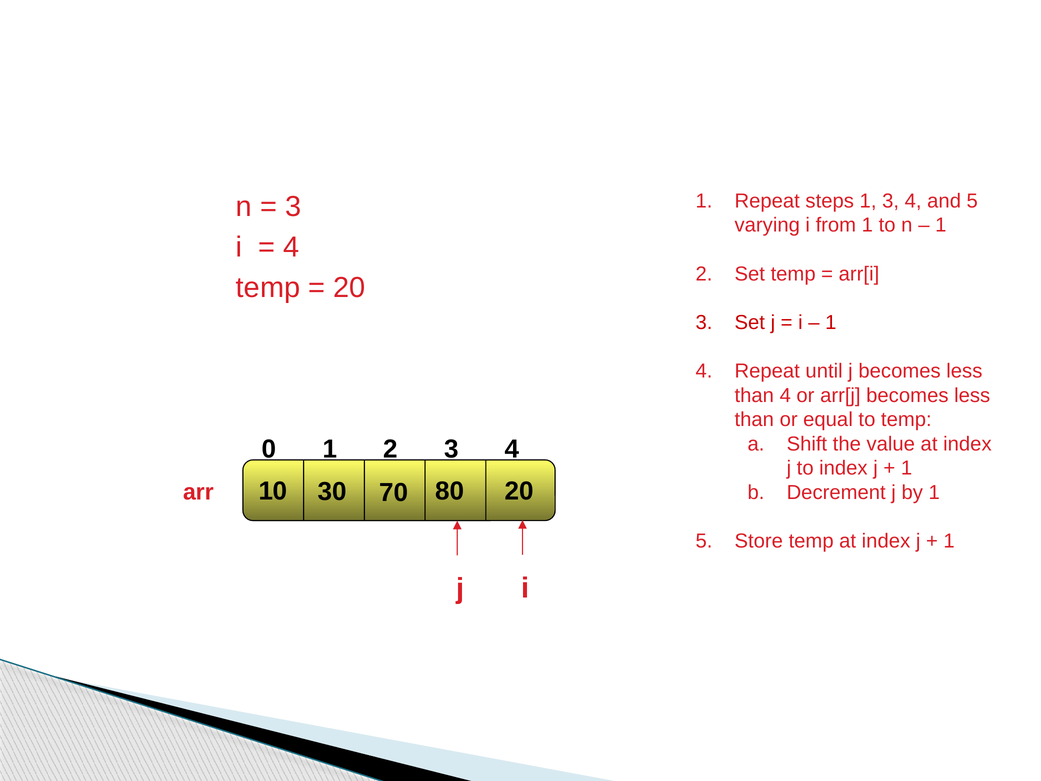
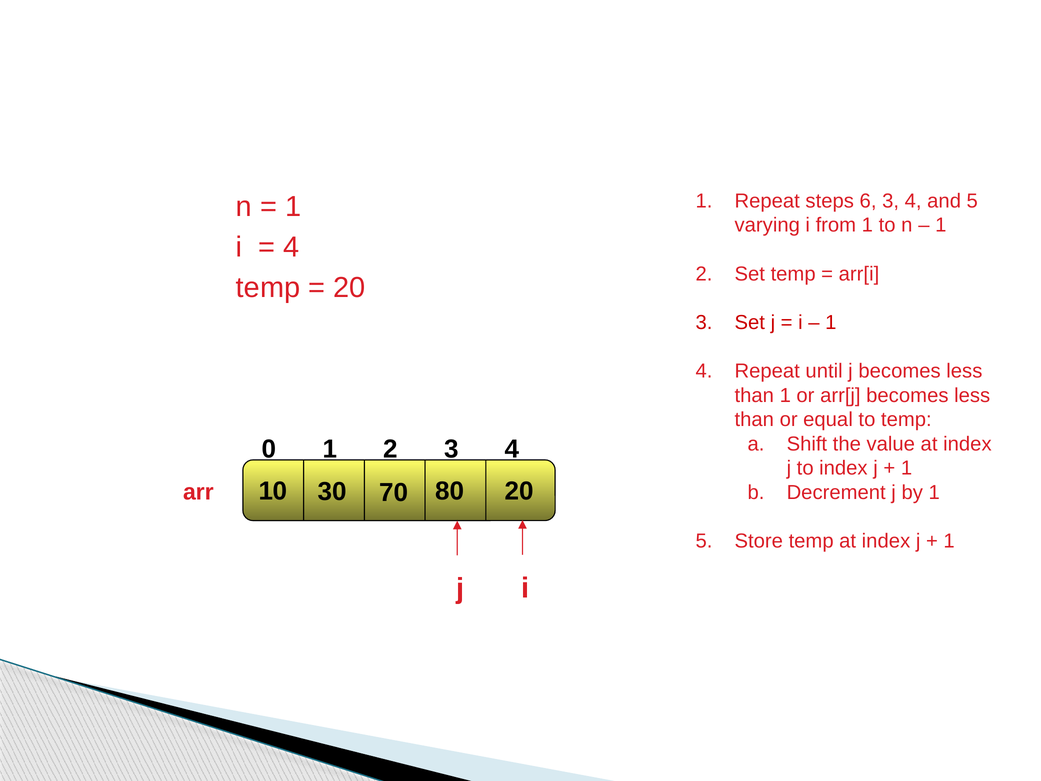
steps 1: 1 -> 6 (868, 201)
3: 3 -> 1 (293, 206)
than 4: 4 -> 1 (785, 395)
